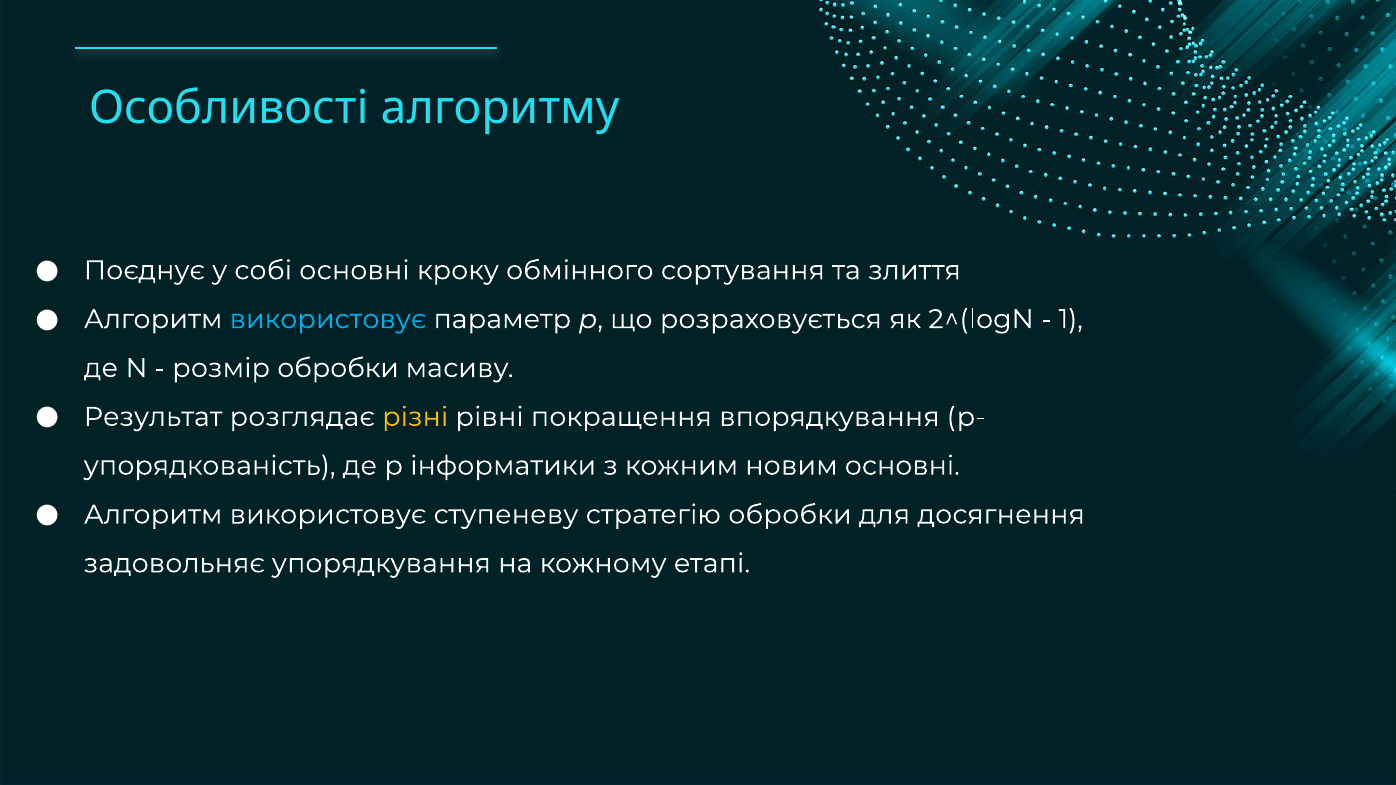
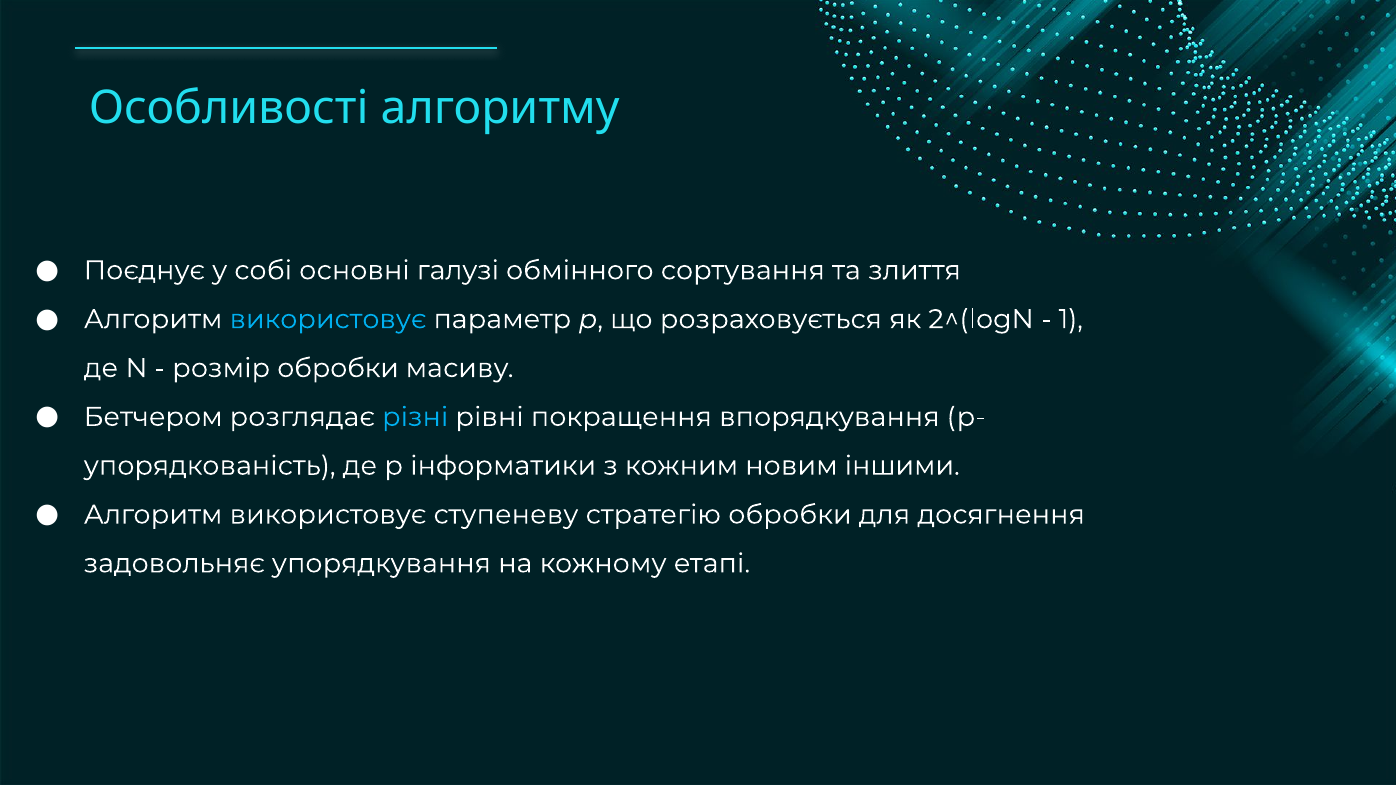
кроку: кроку -> галузі (458, 271)
Результат: Результат -> Бетчером (153, 417)
різні colour: yellow -> light blue (415, 417)
новим основні: основні -> іншими (902, 466)
